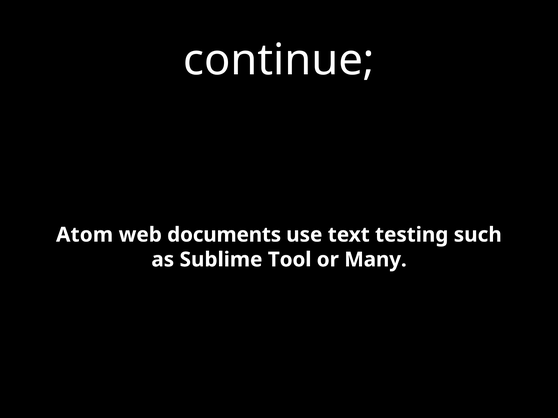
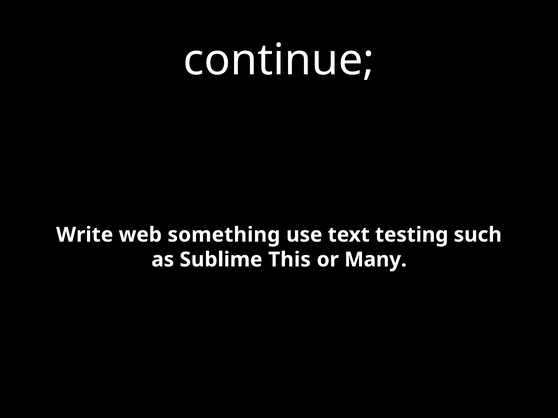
Atom: Atom -> Write (85, 235)
documents: documents -> something (224, 235)
Tool: Tool -> This (289, 260)
